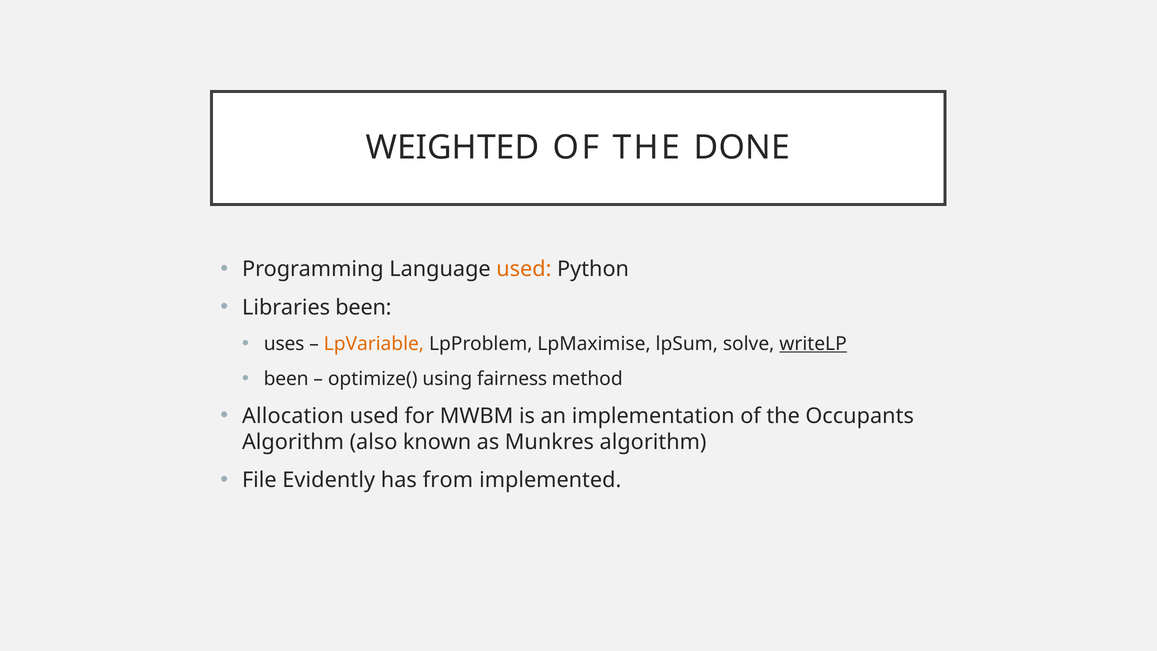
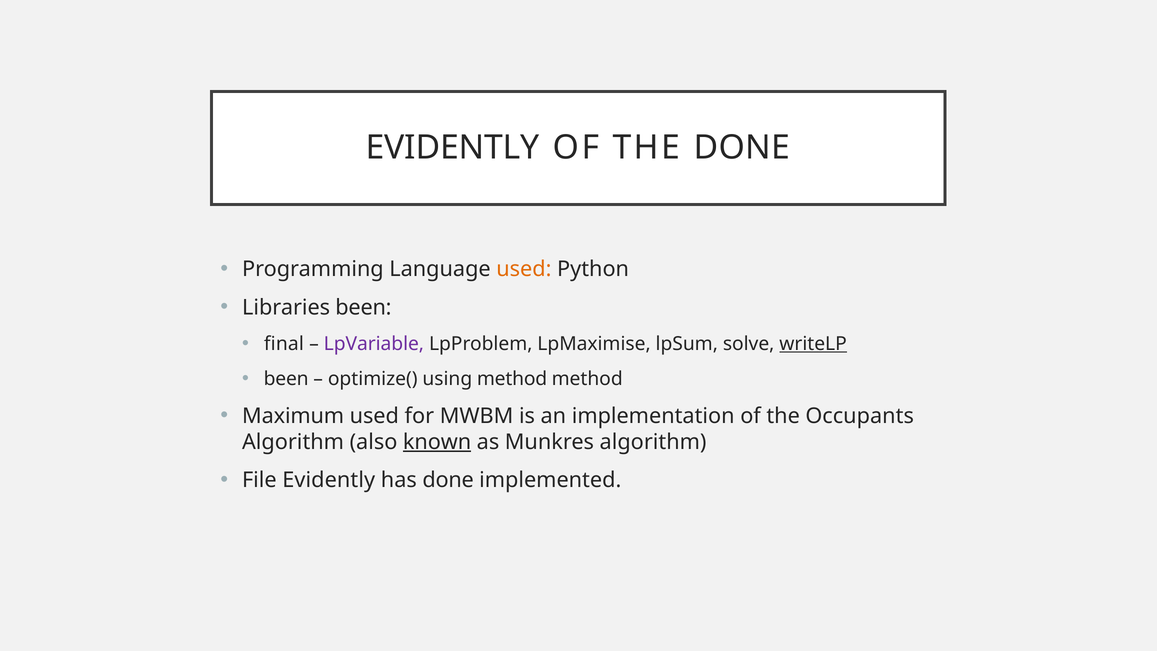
WEIGHTED: WEIGHTED -> EVIDENTLY (453, 148)
uses: uses -> final (284, 344)
LpVariable colour: orange -> purple (374, 344)
using fairness: fairness -> method (512, 379)
Allocation: Allocation -> Maximum (293, 416)
known underline: none -> present (437, 442)
has from: from -> done (448, 480)
